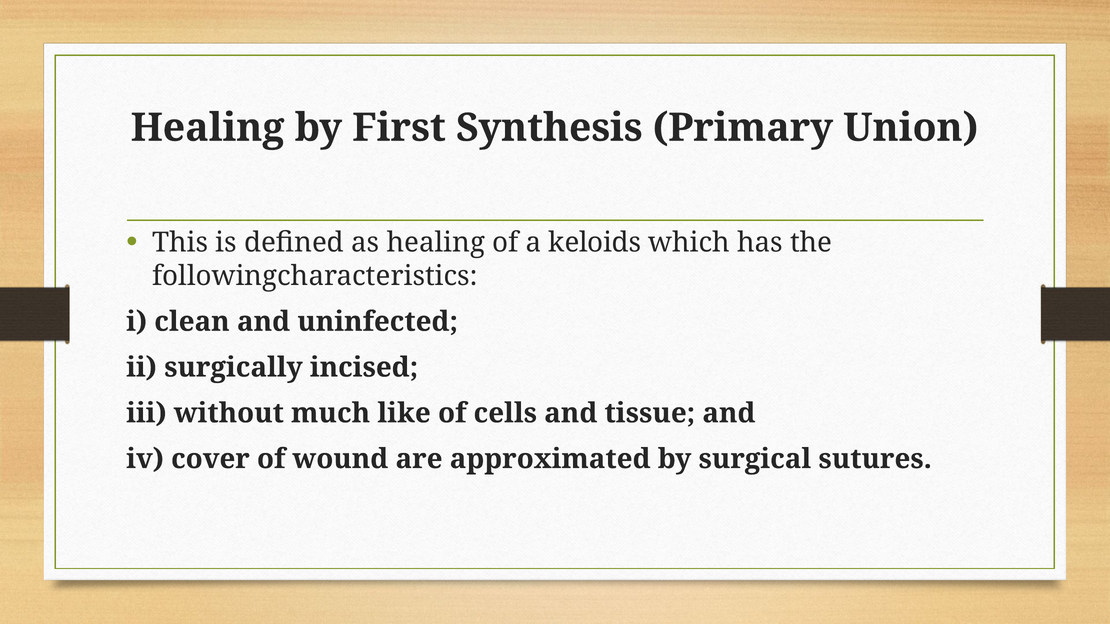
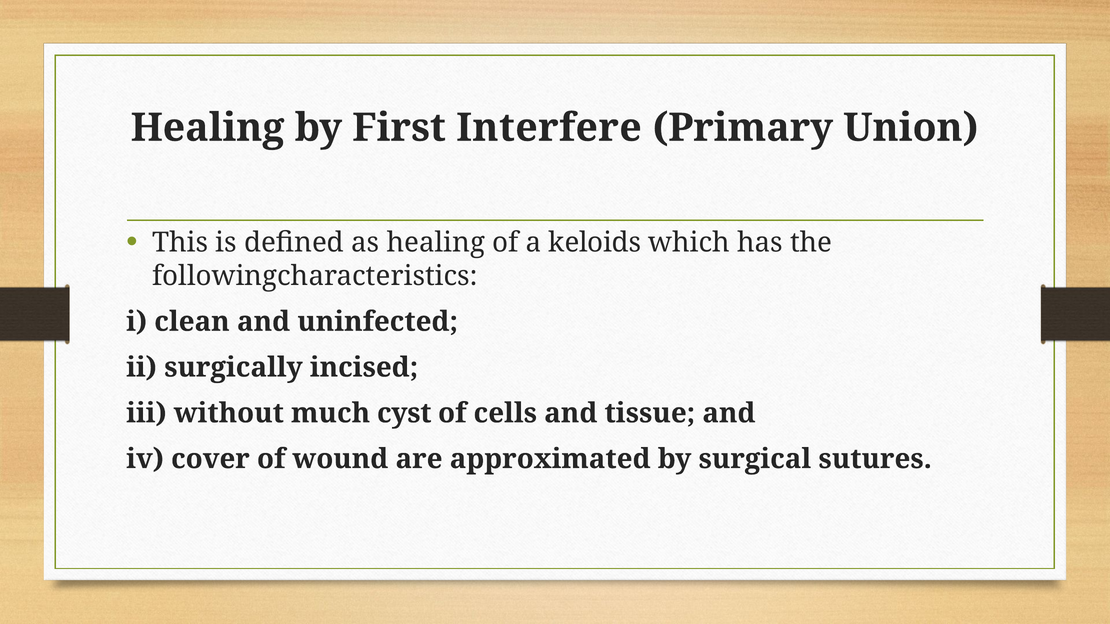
Synthesis: Synthesis -> Interfere (549, 128)
like: like -> cyst (404, 413)
